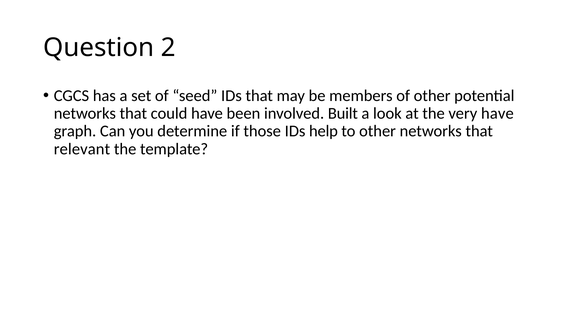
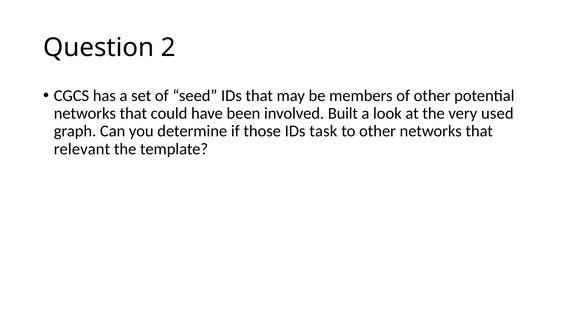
very have: have -> used (497, 114)
help: help -> task (323, 131)
